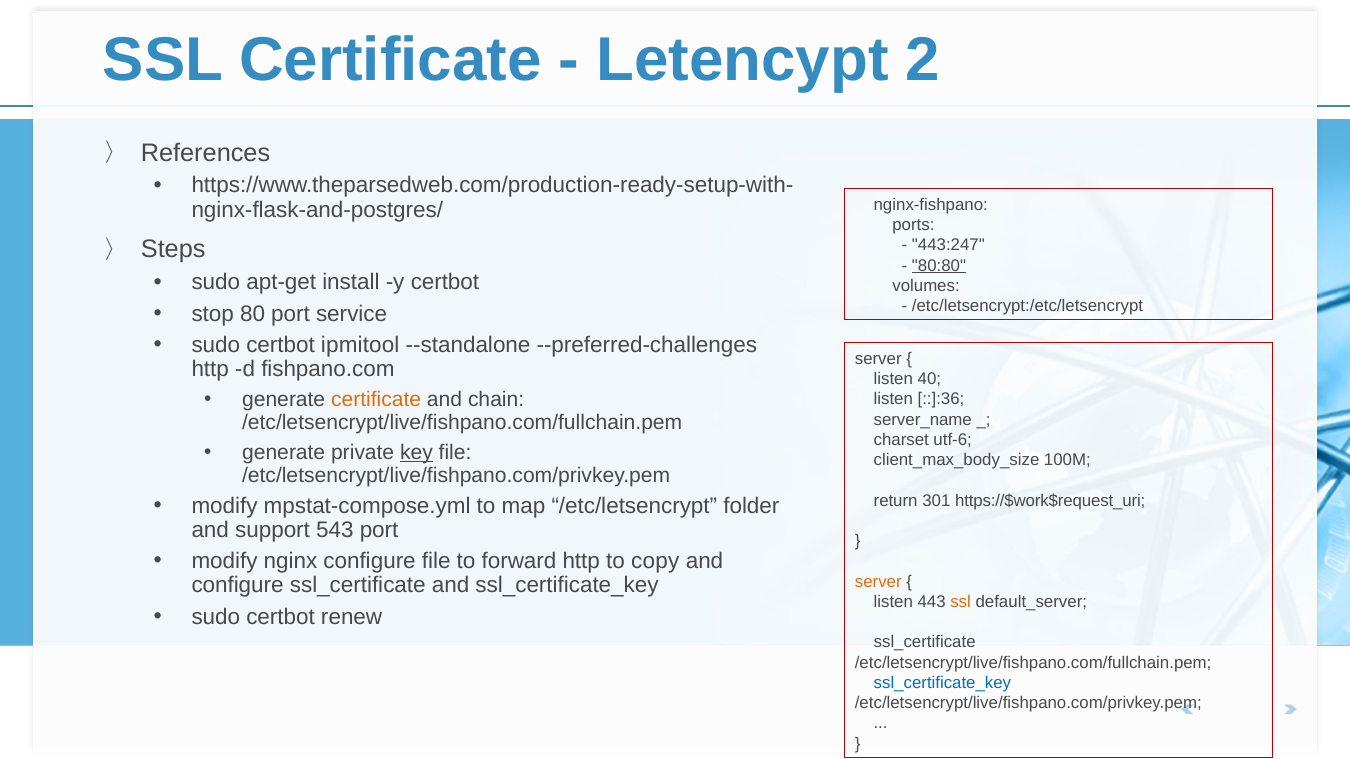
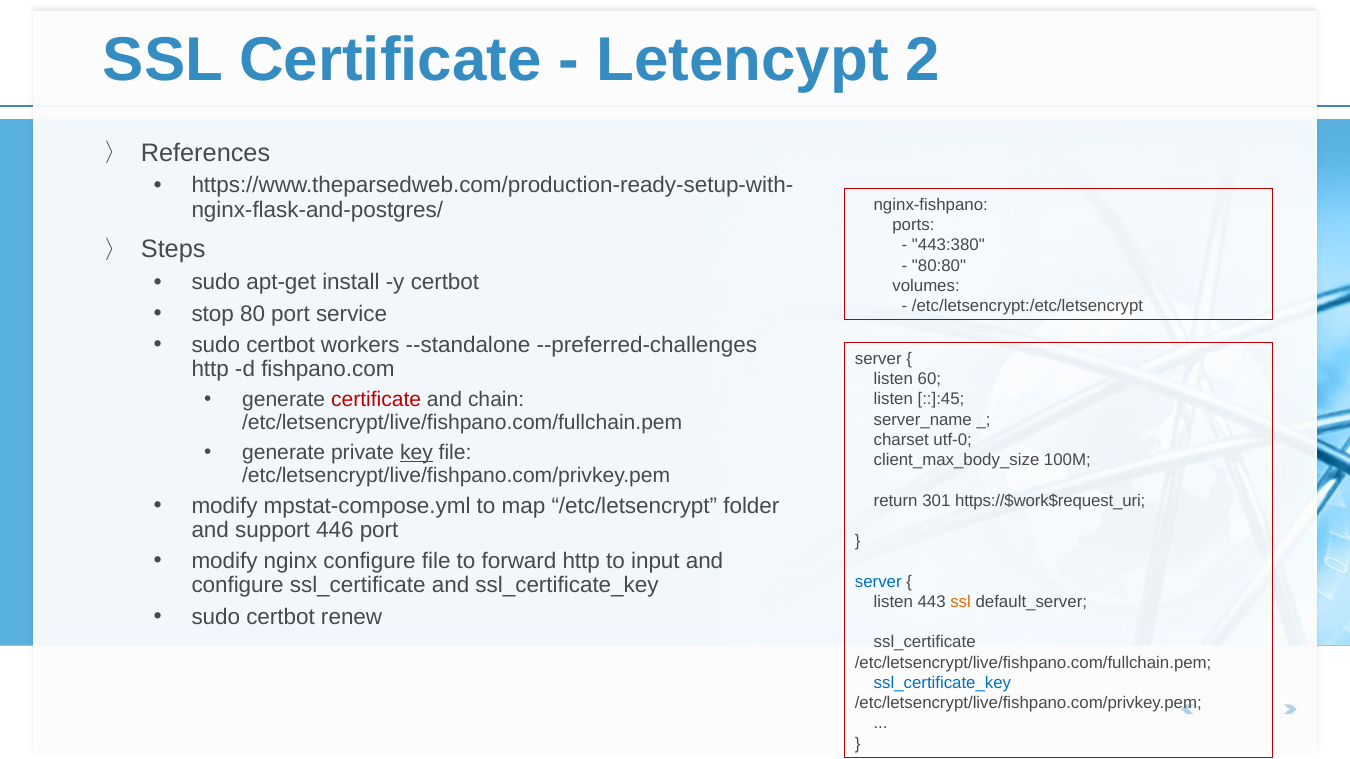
443:247: 443:247 -> 443:380 (948, 245)
80:80 underline: present -> none (939, 266)
ipmitool: ipmitool -> workers (360, 345)
40: 40 -> 60 (929, 379)
certificate colour: orange -> red (376, 400)
::]:36: ::]:36 -> ::]:45 (941, 400)
utf-6: utf-6 -> utf-0 (953, 440)
543: 543 -> 446 (335, 530)
copy: copy -> input (655, 562)
server colour: orange -> blue (878, 582)
